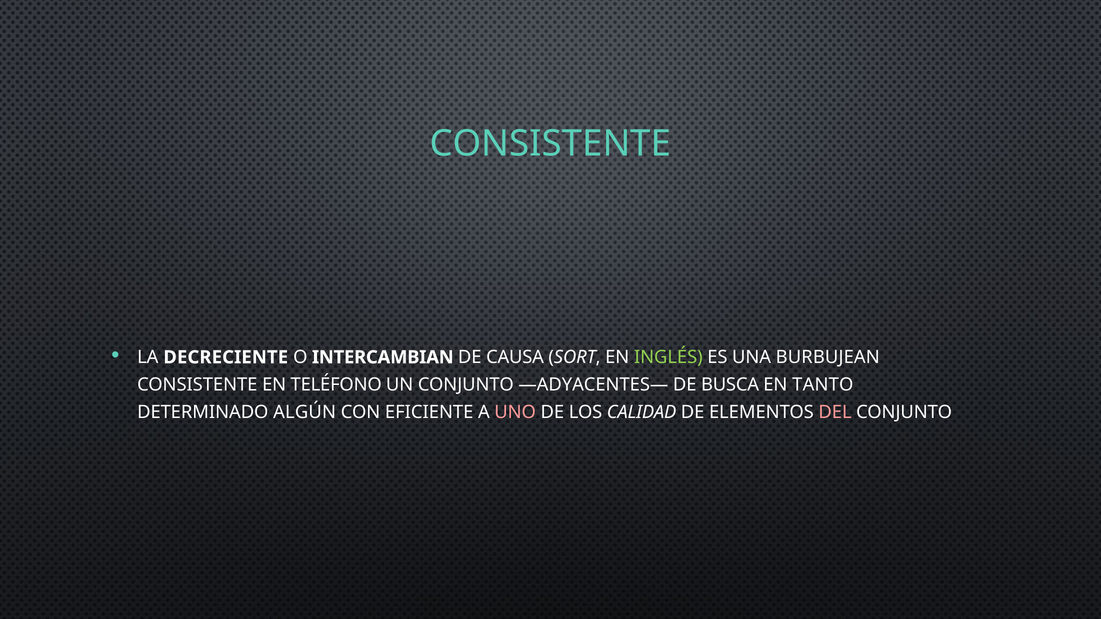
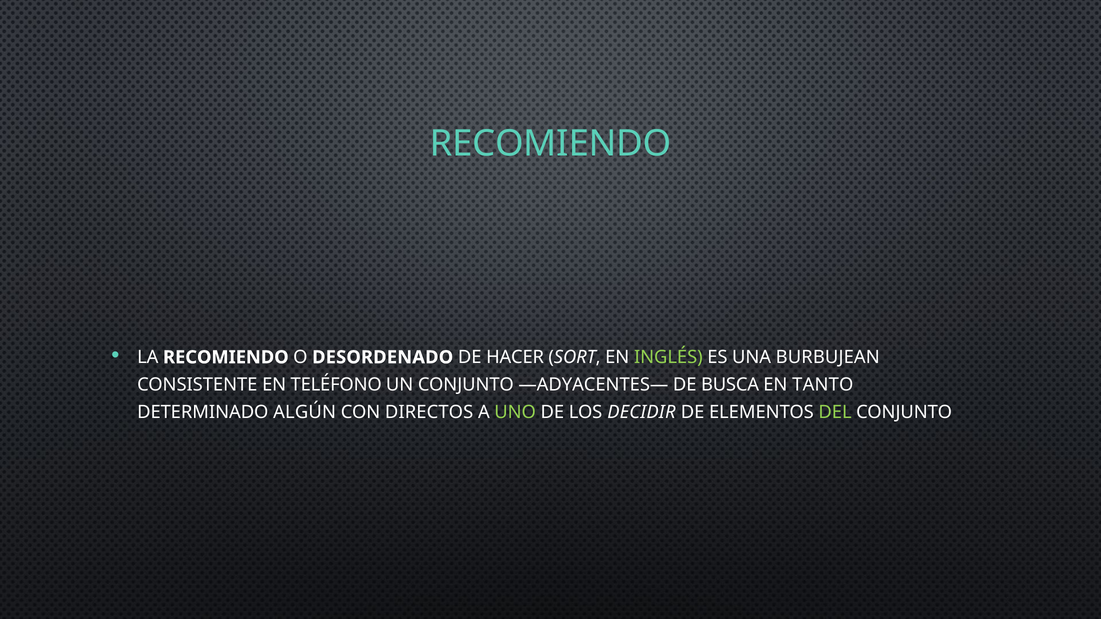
CONSISTENTE: CONSISTENTE -> RECOMIENDO (550, 144)
LA DECRECIENTE: DECRECIENTE -> RECOMIENDO (226, 357)
INTERCAMBIAN: INTERCAMBIAN -> DESORDENADO (383, 357)
CAUSA: CAUSA -> HACER (515, 357)
EFICIENTE: EFICIENTE -> DIRECTOS (429, 413)
UNO colour: pink -> light green (515, 413)
CALIDAD: CALIDAD -> DECIDIR (641, 413)
DEL colour: pink -> light green (835, 413)
